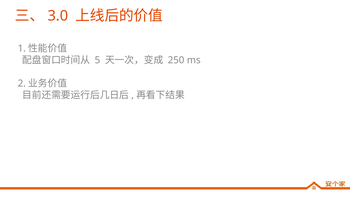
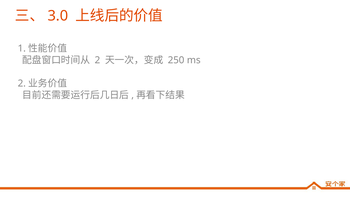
5: 5 -> 2 (97, 60)
